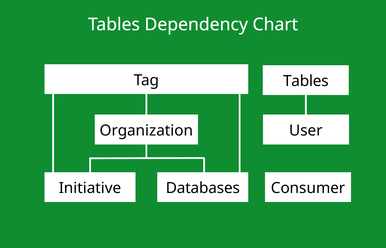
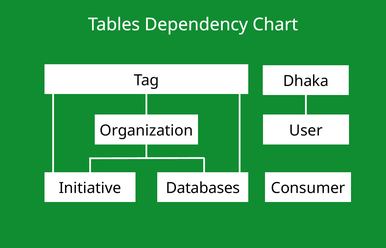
Tables: Tables -> Dhaka (306, 81)
